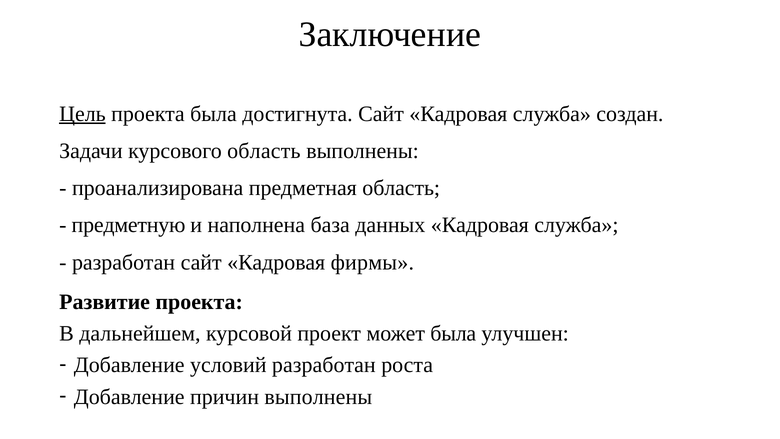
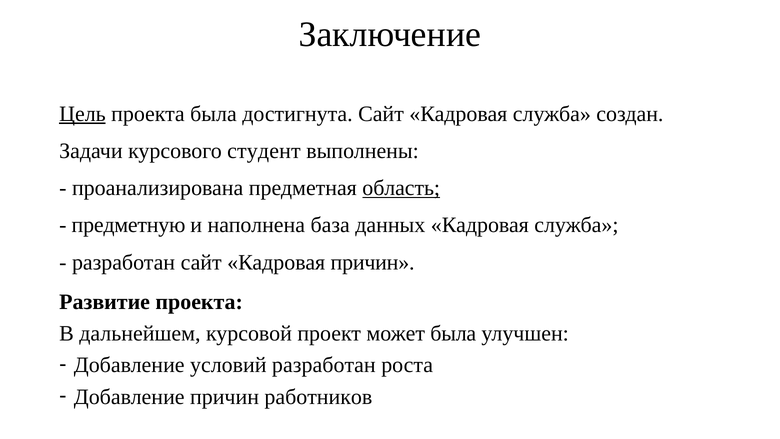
курсового область: область -> студент (264, 151)
область underline: none -> present (401, 188)
Кадровая фирмы: фирмы -> причин (373, 262)
причин выполнены: выполнены -> работников (318, 397)
